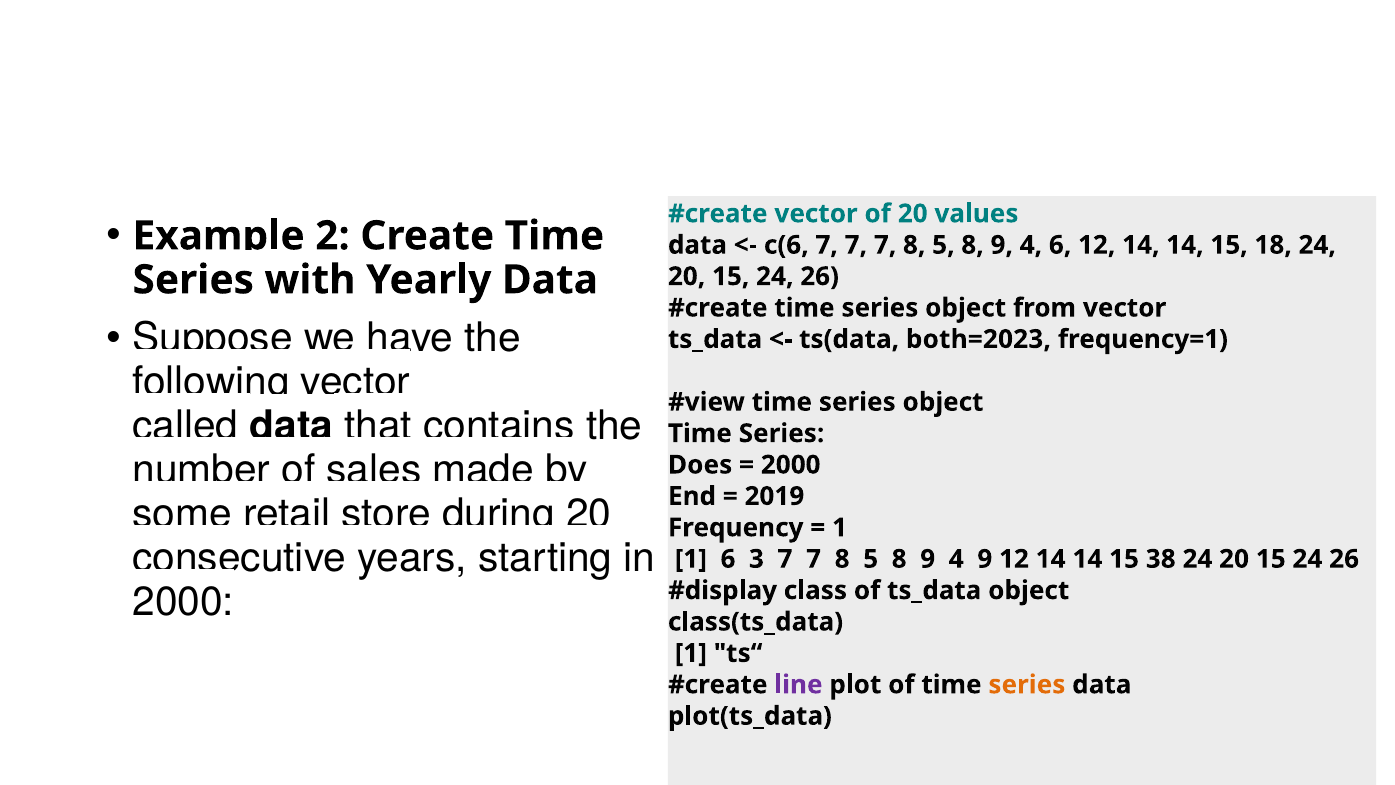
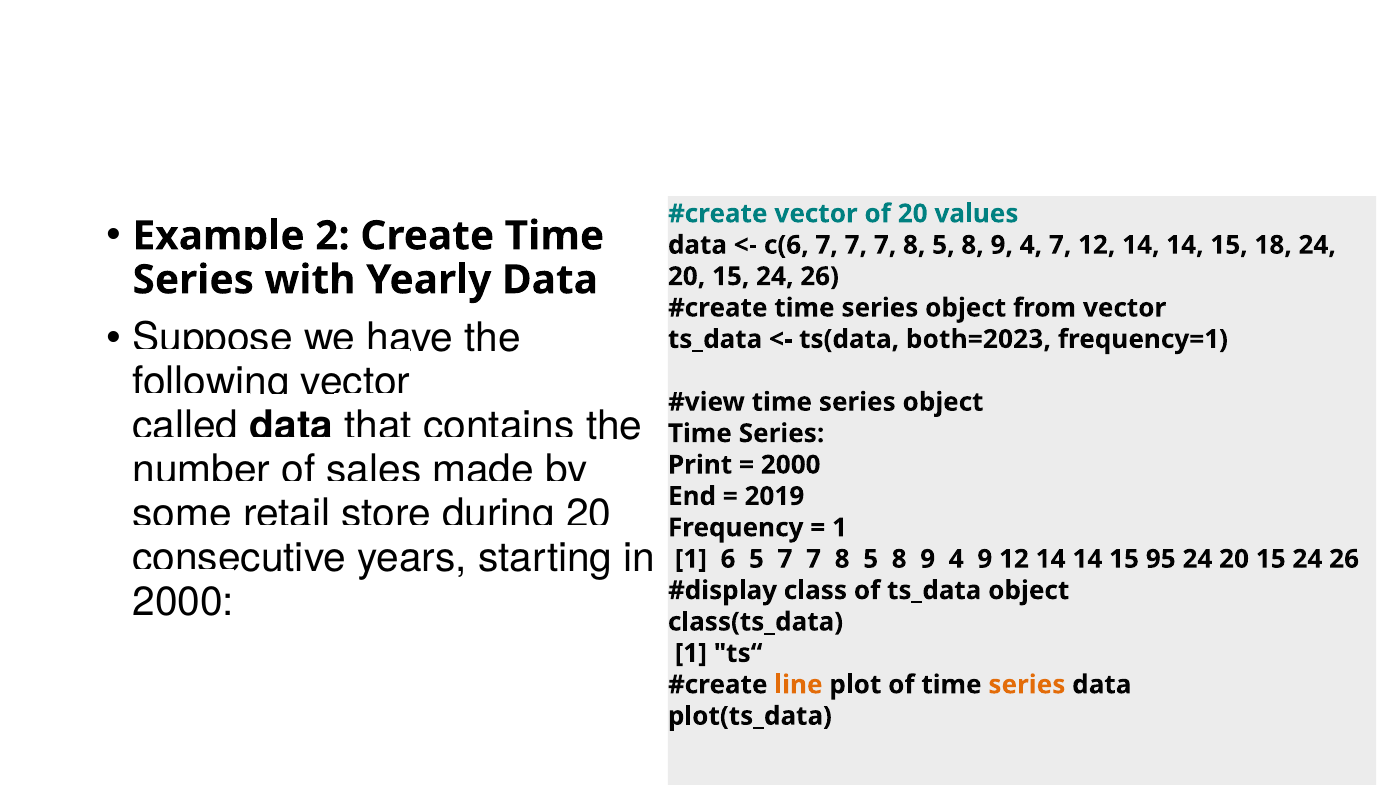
4 6: 6 -> 7 (1060, 245)
Does: Does -> Print (700, 465)
6 3: 3 -> 5 (756, 559)
38: 38 -> 95 (1161, 559)
line colour: purple -> orange (798, 684)
